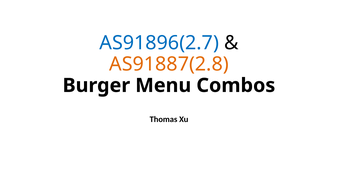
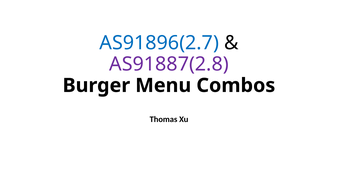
AS91887(2.8 colour: orange -> purple (169, 64)
